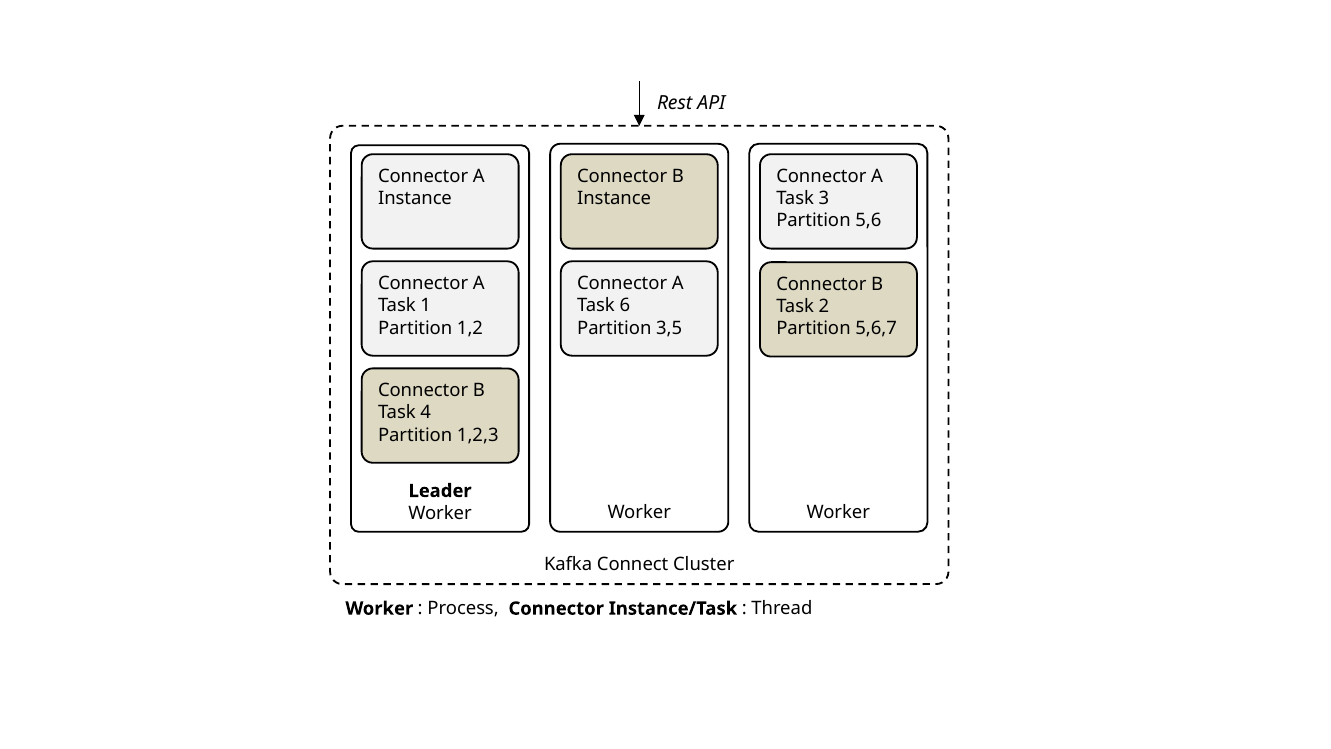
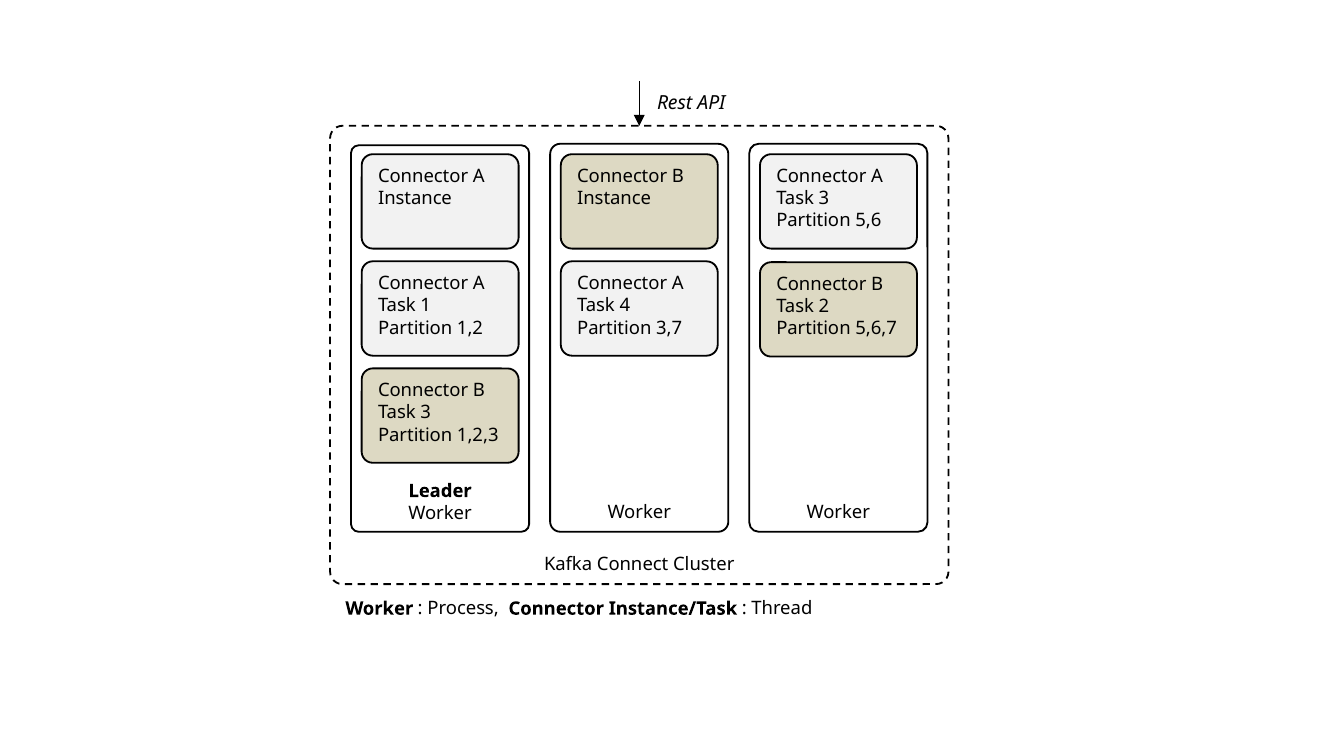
6: 6 -> 4 (625, 306)
3,5: 3,5 -> 3,7 (669, 328)
4: 4 -> 3 (426, 413)
